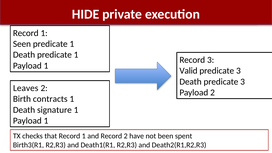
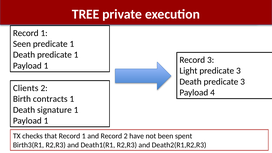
HIDE: HIDE -> TREE (86, 14)
Valid: Valid -> Light (188, 71)
Leaves: Leaves -> Clients (26, 88)
Payload 2: 2 -> 4 (213, 93)
